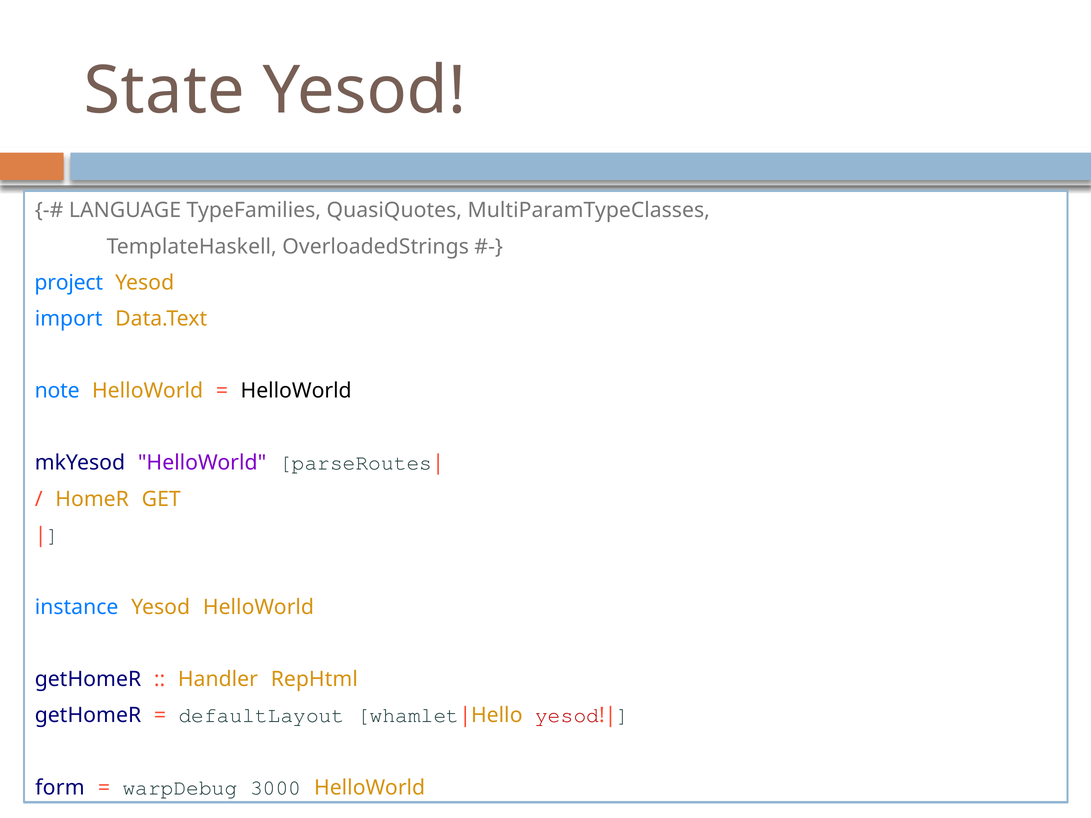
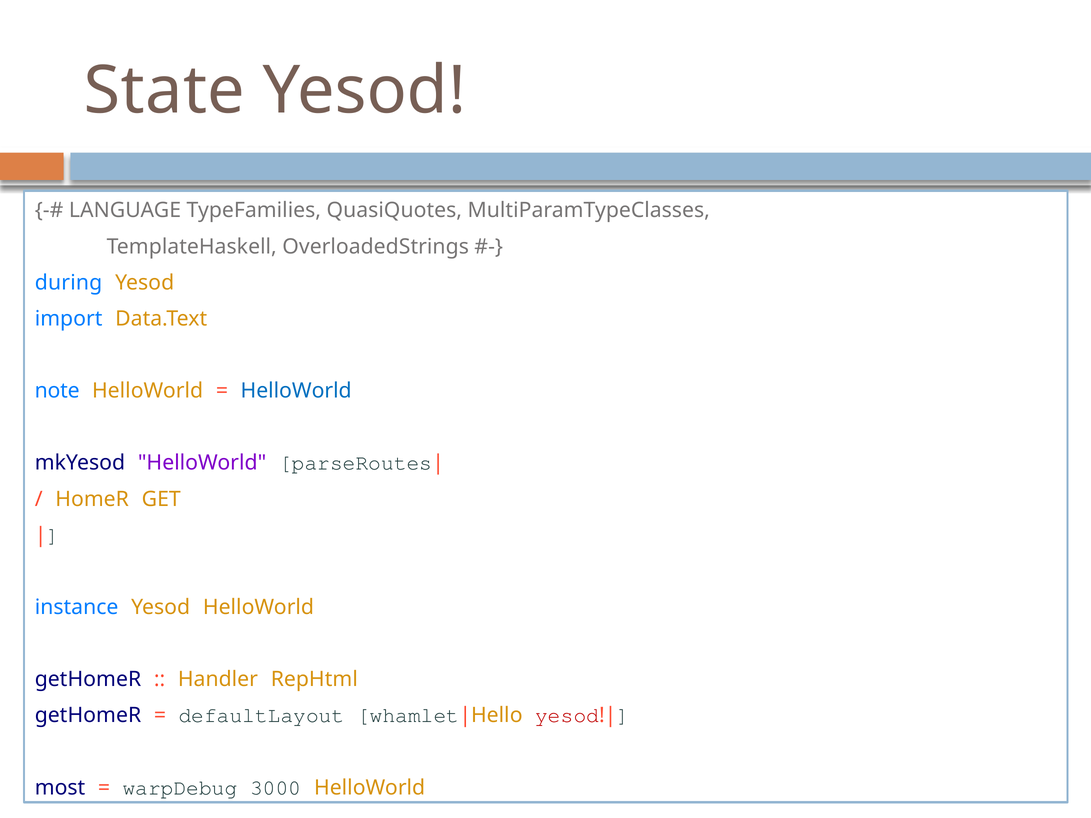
project: project -> during (69, 283)
HelloWorld colour: black -> blue (296, 391)
form: form -> most (60, 788)
